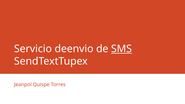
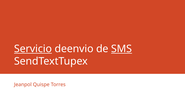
Servicio underline: none -> present (33, 49)
